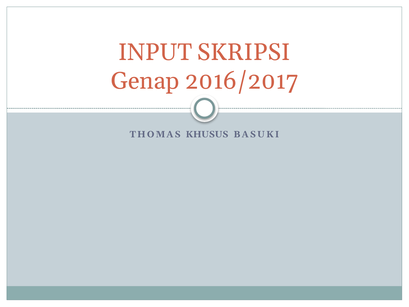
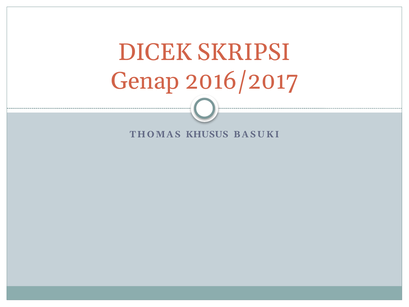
INPUT: INPUT -> DICEK (155, 52)
